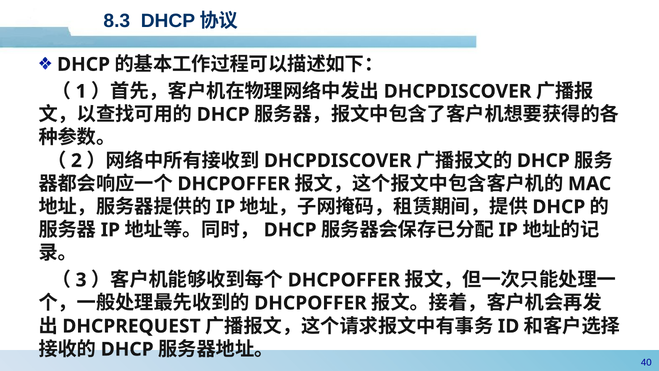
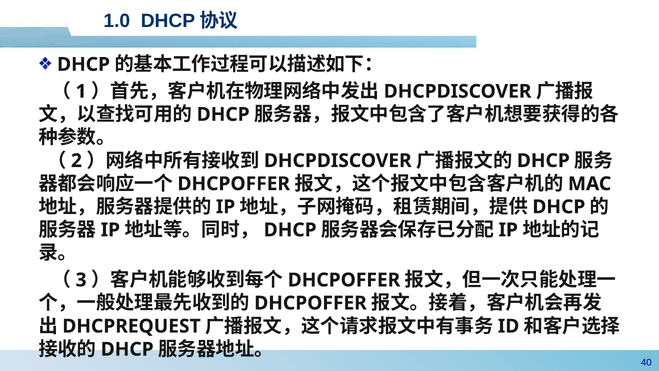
8.3: 8.3 -> 1.0 (117, 21)
